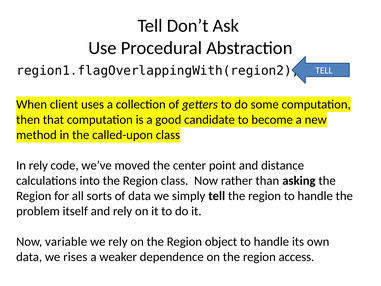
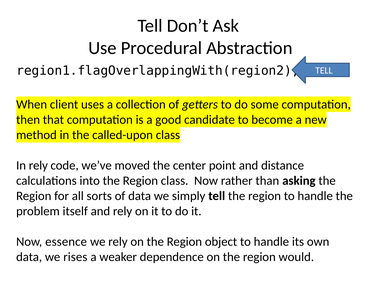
variable: variable -> essence (66, 242)
access: access -> would (296, 257)
